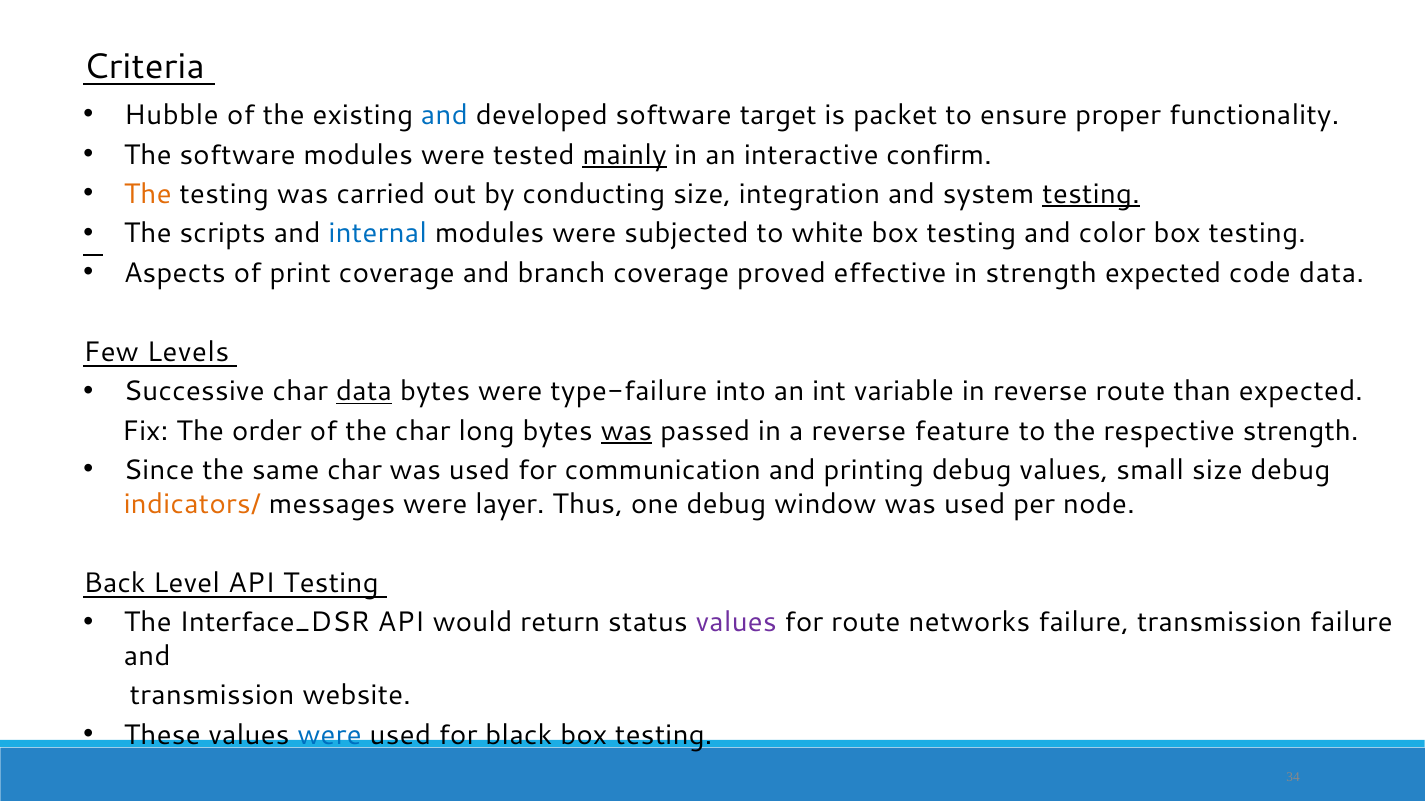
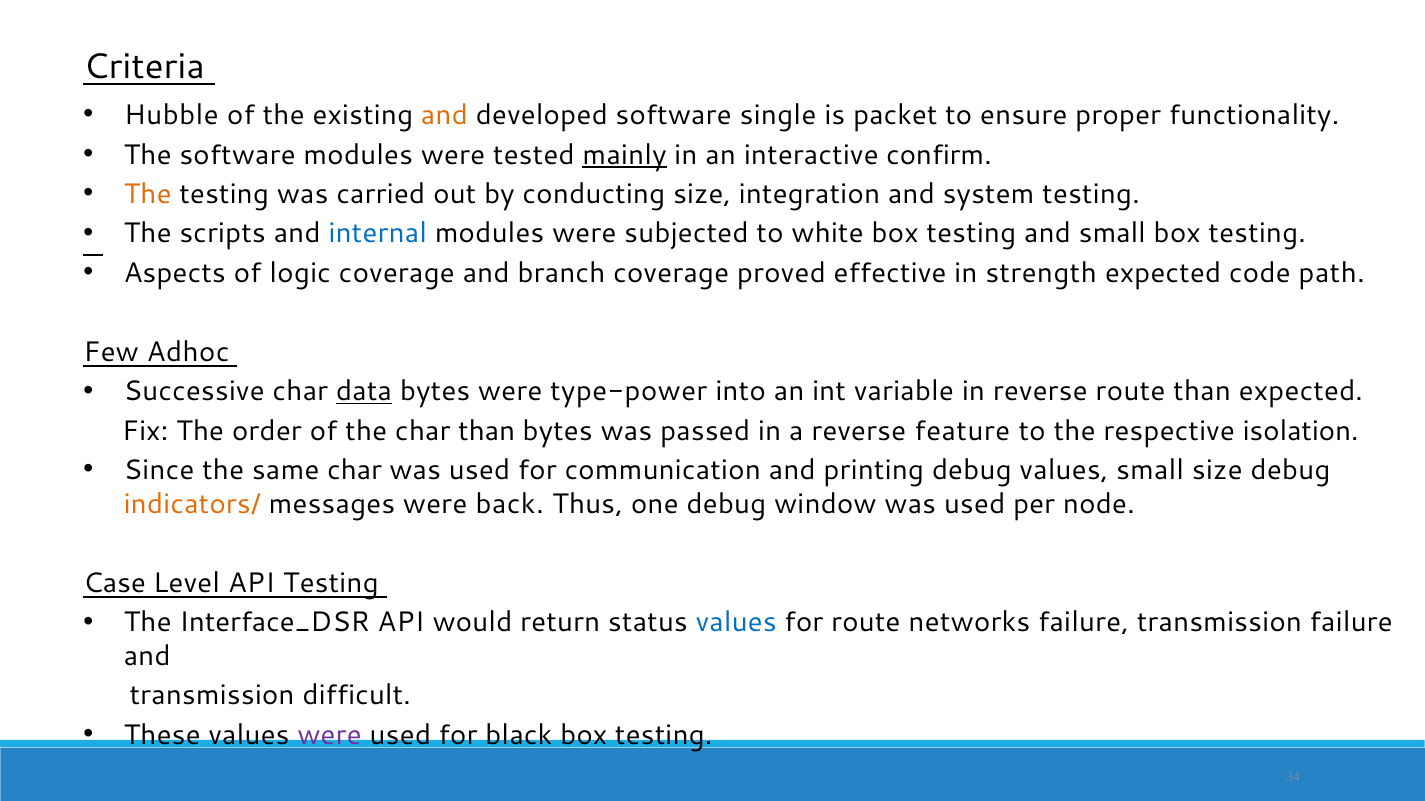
and colour: blue -> orange (444, 115)
target: target -> single (778, 115)
testing underline: present -> none (1091, 194)
and color: color -> small (1112, 234)
print: print -> logic (300, 273)
code data: data -> path (1332, 273)
Levels: Levels -> Adhoc (188, 352)
type-failure: type-failure -> type-power (629, 392)
char long: long -> than (487, 431)
was underline: present -> none (626, 431)
respective strength: strength -> isolation (1301, 431)
layer: layer -> back (510, 504)
Back: Back -> Case (115, 583)
values colour: purple -> blue (736, 623)
website: website -> difficult (357, 696)
were colour: blue -> purple (330, 736)
